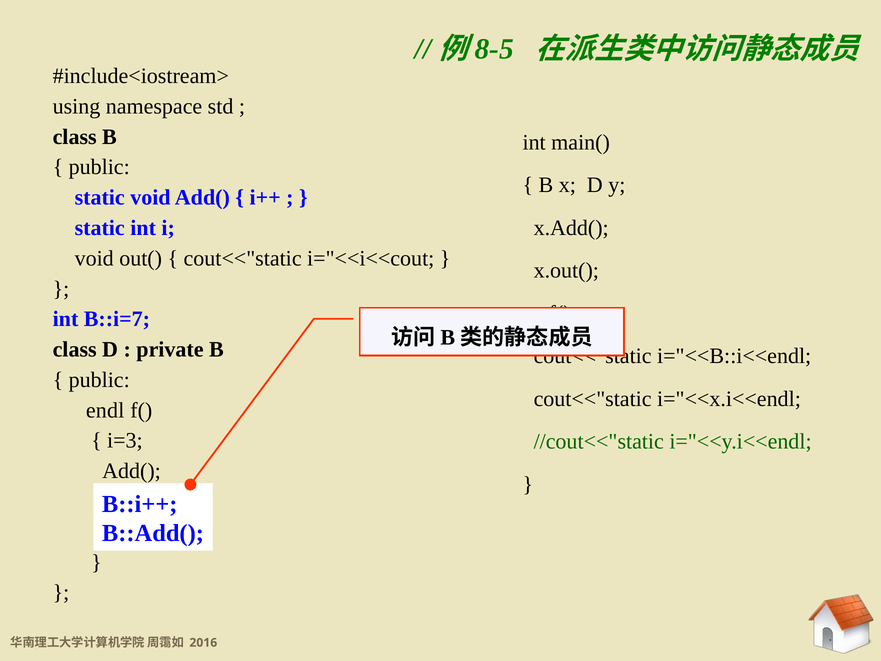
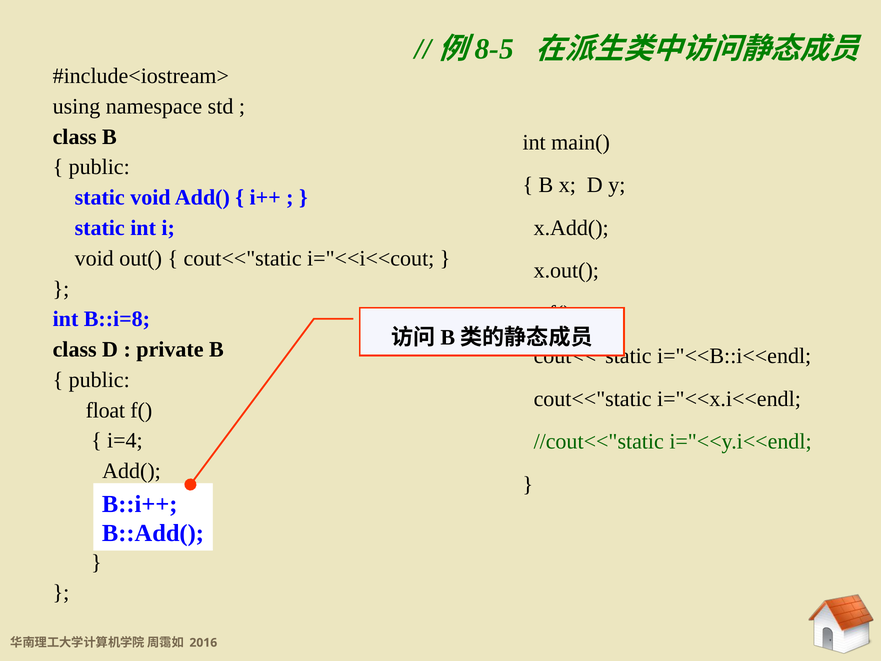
B::i=7: B::i=7 -> B::i=8 (117, 319)
endl: endl -> float (105, 410)
i=3: i=3 -> i=4 (125, 441)
